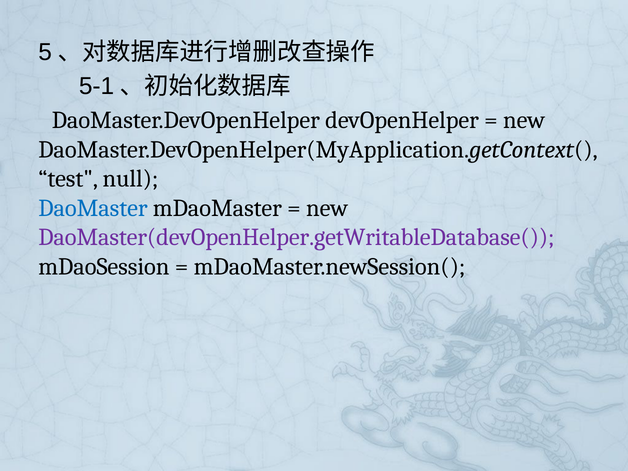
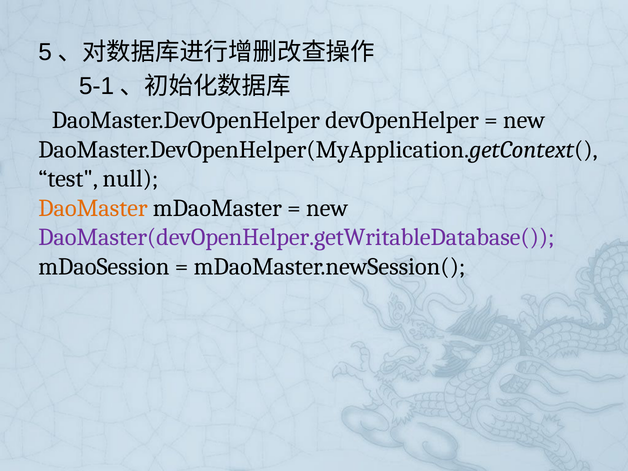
DaoMaster colour: blue -> orange (93, 208)
